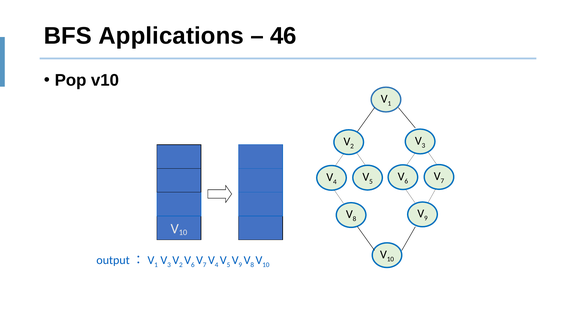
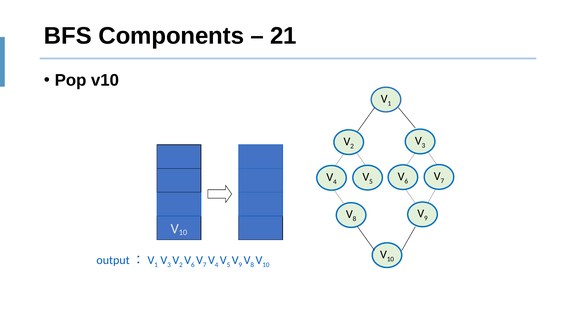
Applications: Applications -> Components (171, 36)
46: 46 -> 21 (283, 36)
